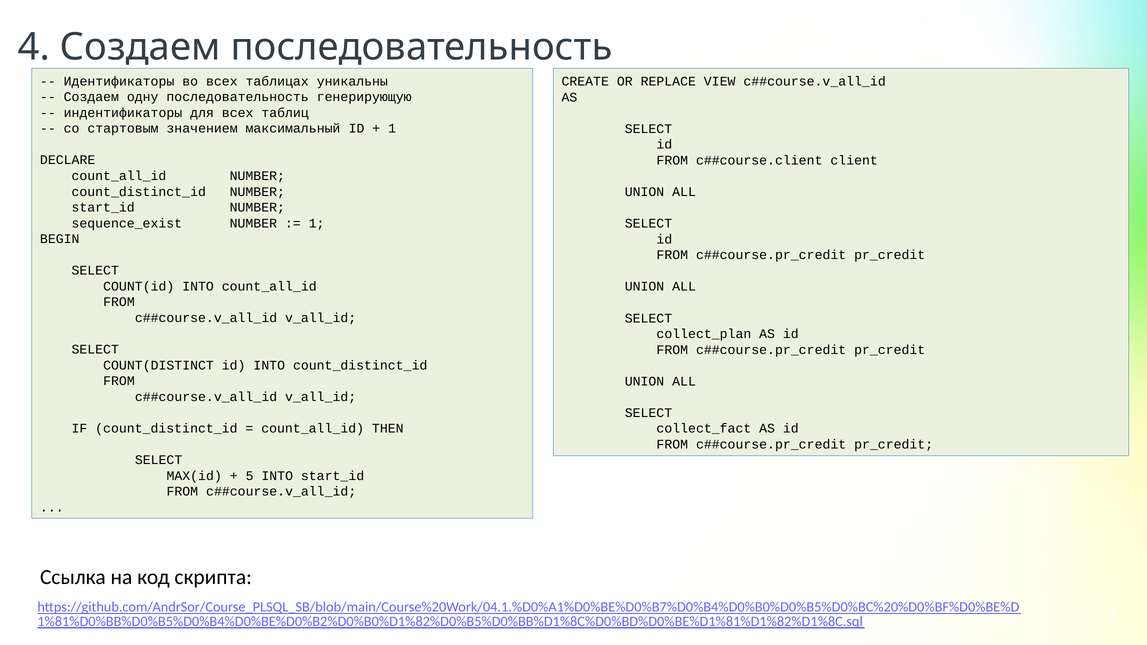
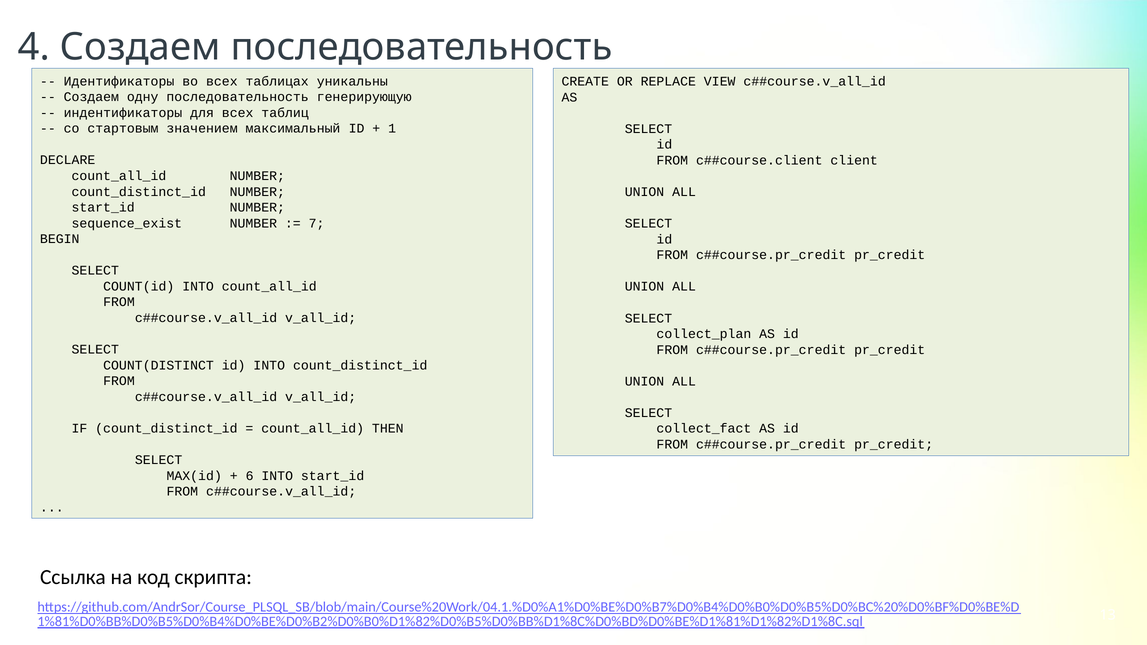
1: 1 -> 7 (317, 223)
5: 5 -> 6 (250, 476)
